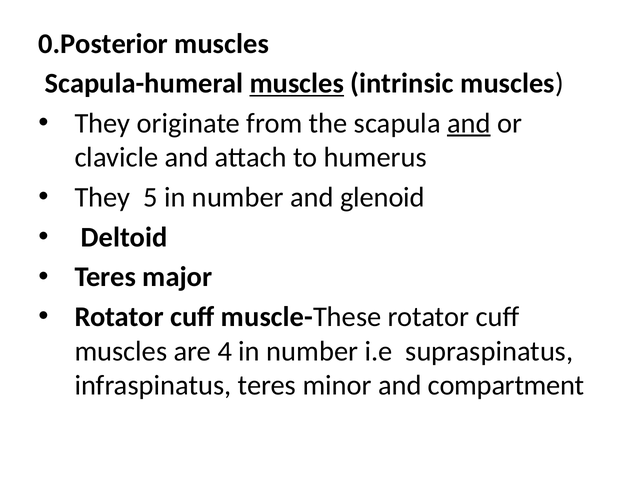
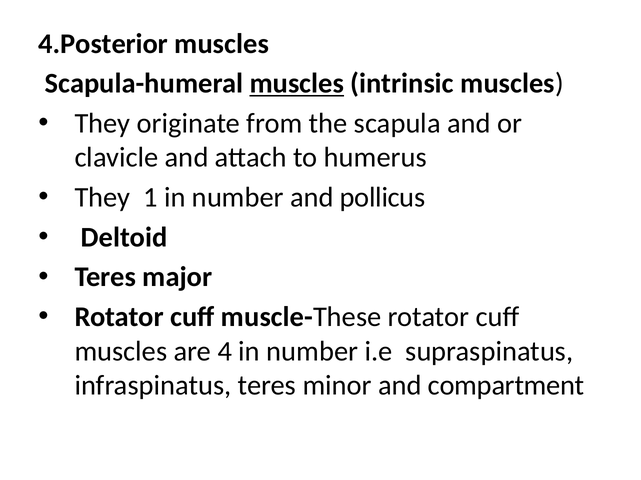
0.Posterior: 0.Posterior -> 4.Posterior (103, 44)
and underline: present -> none (469, 124)
5: 5 -> 1 (150, 198)
glenoid: glenoid -> pollicus (382, 198)
